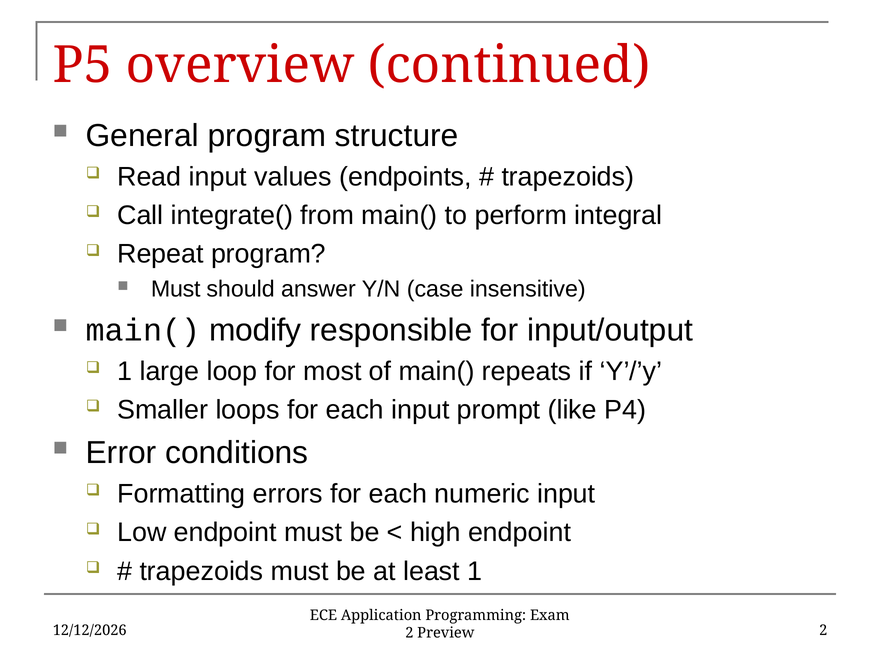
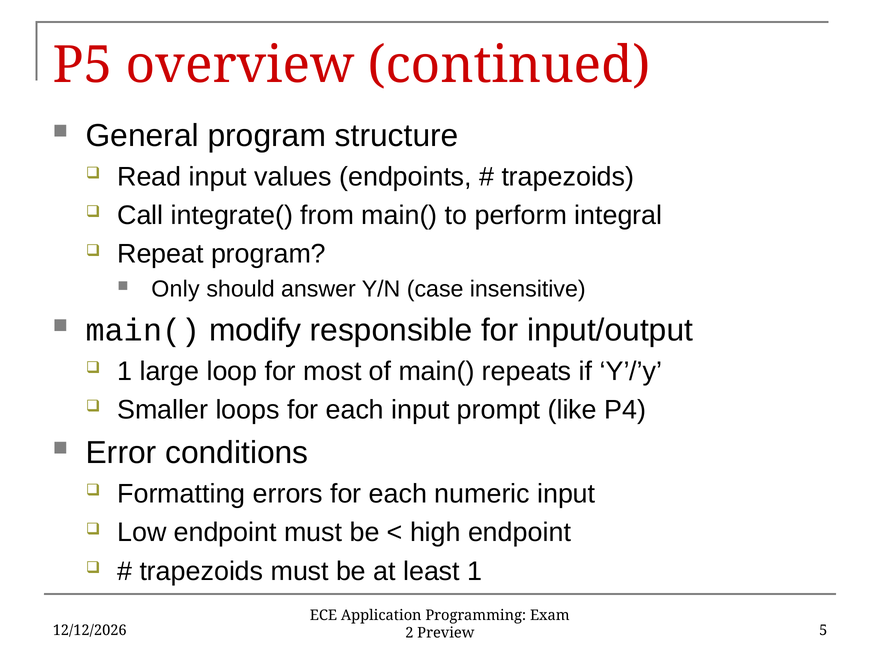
Must: Must -> Only (175, 289)
Preview 2: 2 -> 5 (823, 630)
